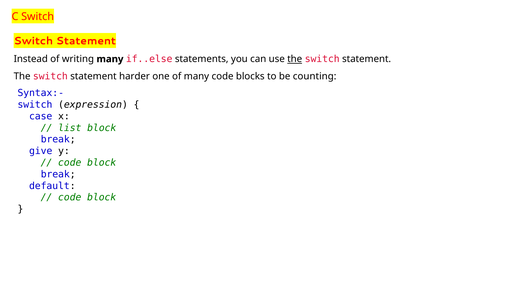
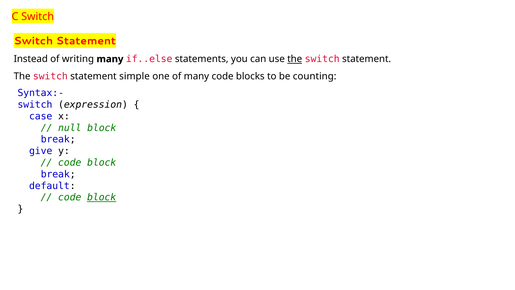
harder: harder -> simple (134, 76)
list: list -> null (70, 128)
block underline: none -> present (102, 197)
